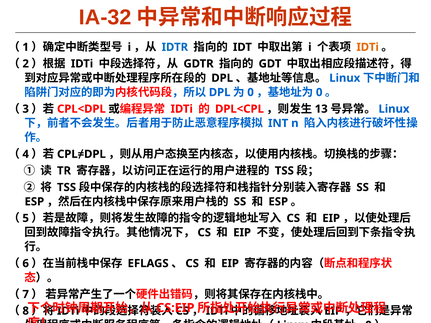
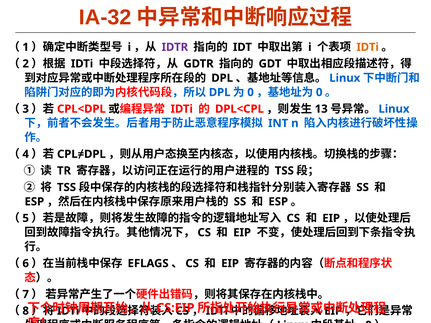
IDTR colour: blue -> purple (175, 47)
